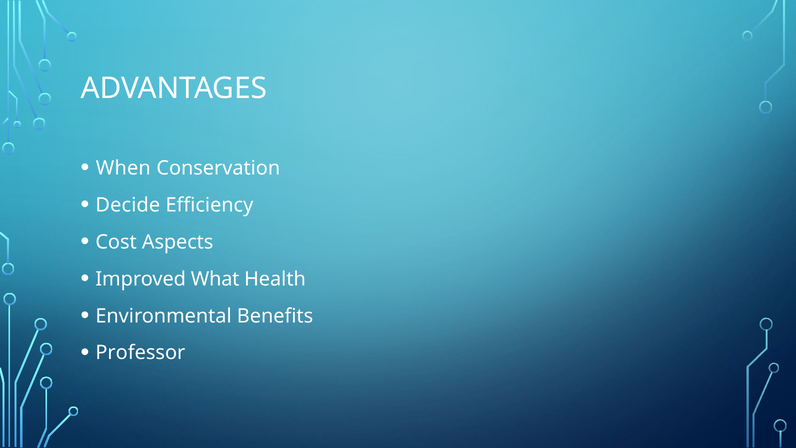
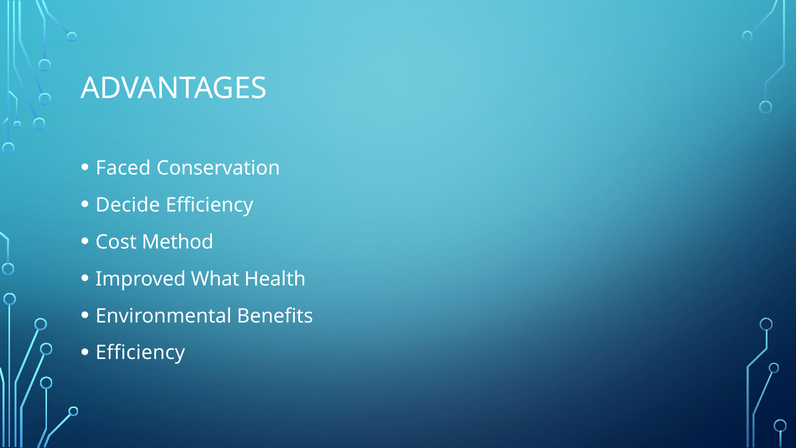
When: When -> Faced (123, 168)
Aspects: Aspects -> Method (178, 242)
Professor: Professor -> Efficiency (140, 353)
